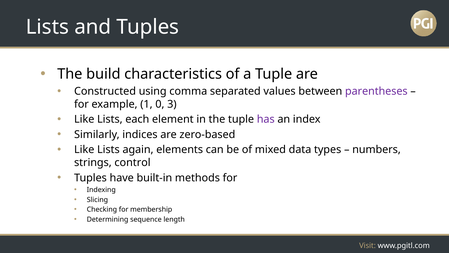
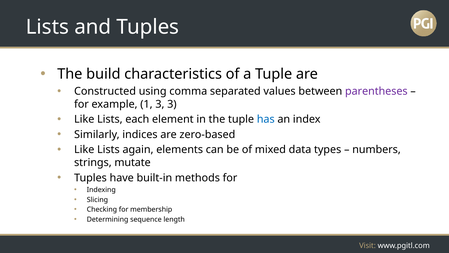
1 0: 0 -> 3 (160, 104)
has colour: purple -> blue (266, 119)
control: control -> mutate (133, 162)
